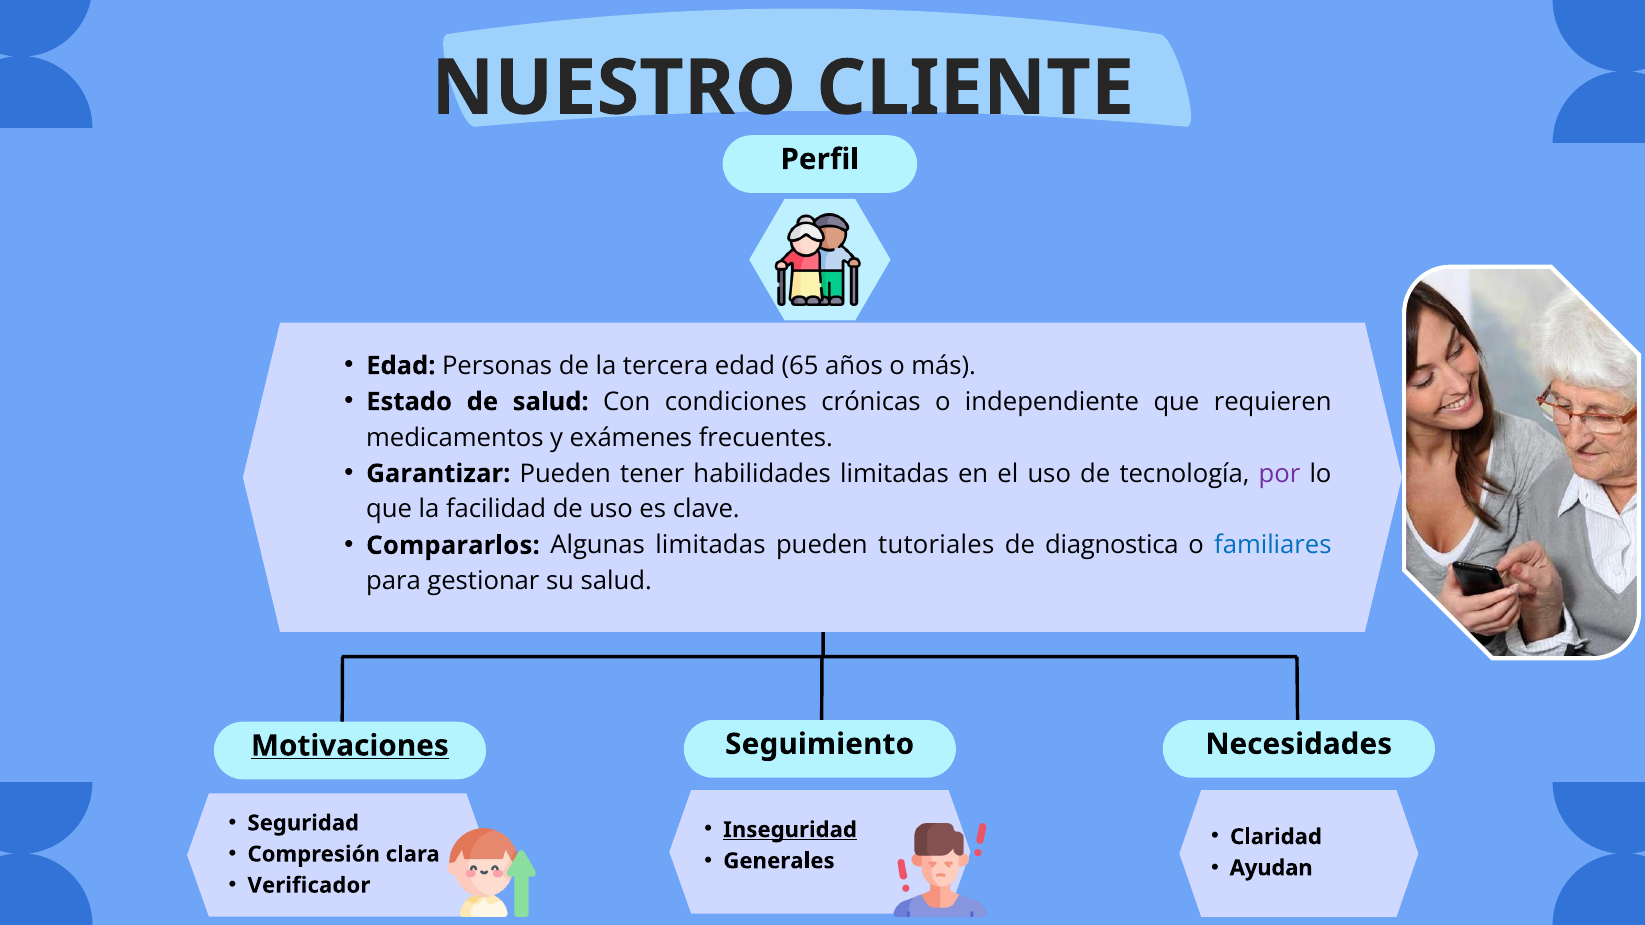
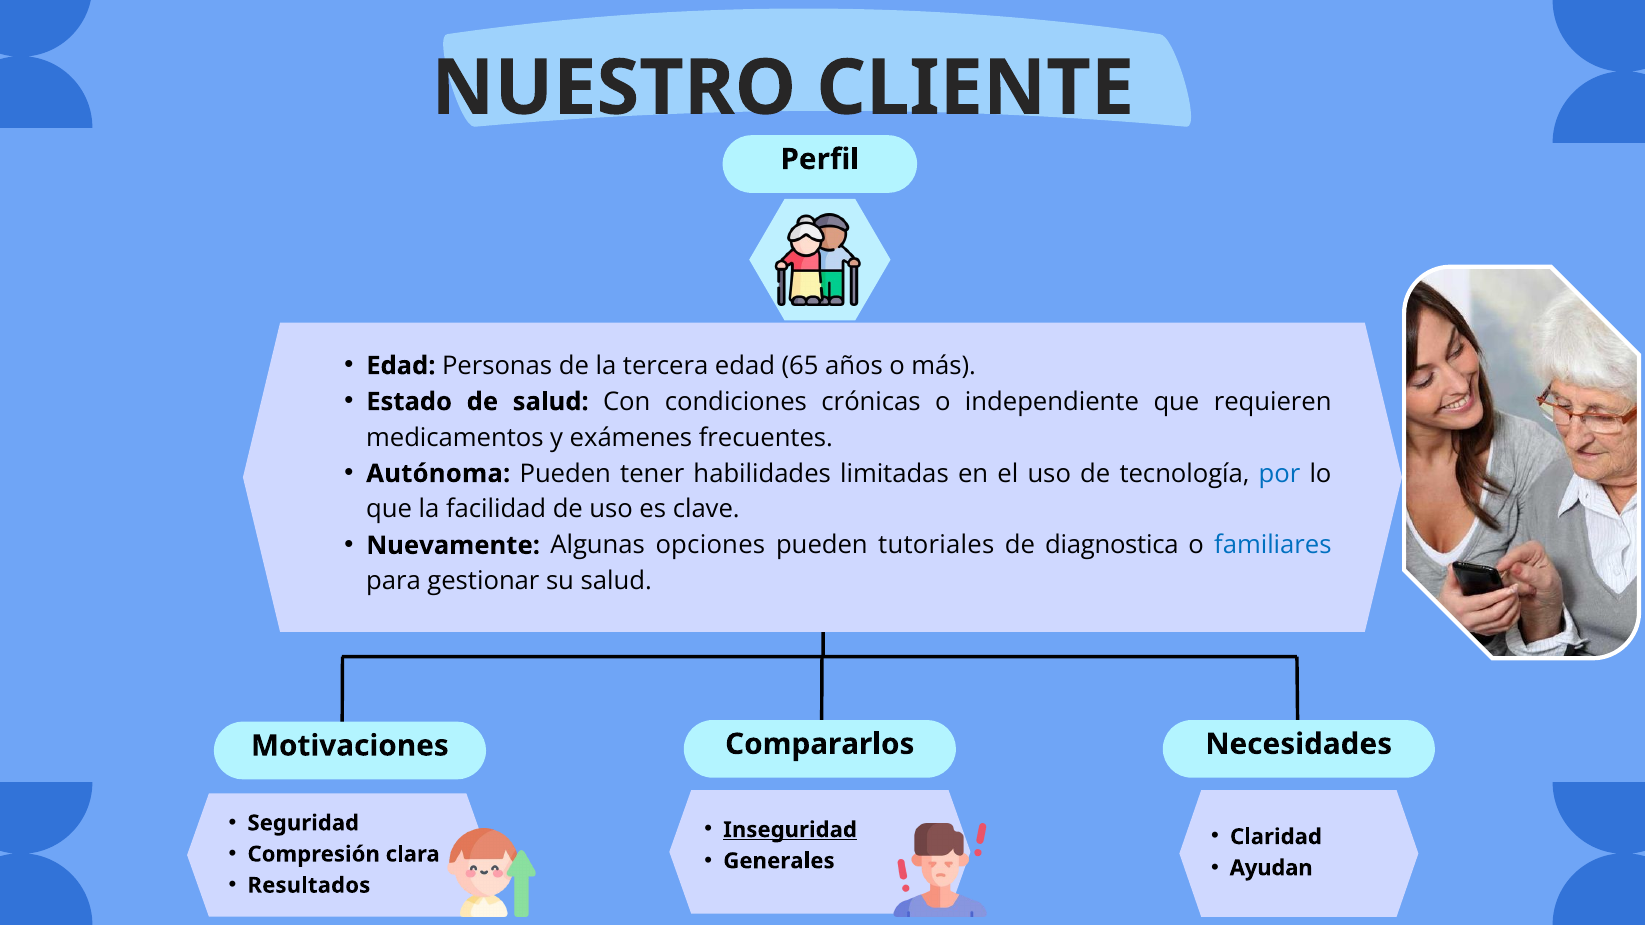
Garantizar: Garantizar -> Autónoma (438, 474)
por colour: purple -> blue (1280, 474)
Compararlos: Compararlos -> Nuevamente (453, 546)
Algunas limitadas: limitadas -> opciones (710, 546)
Seguimiento: Seguimiento -> Compararlos (820, 744)
Motivaciones underline: present -> none (350, 746)
Verificador: Verificador -> Resultados (309, 886)
